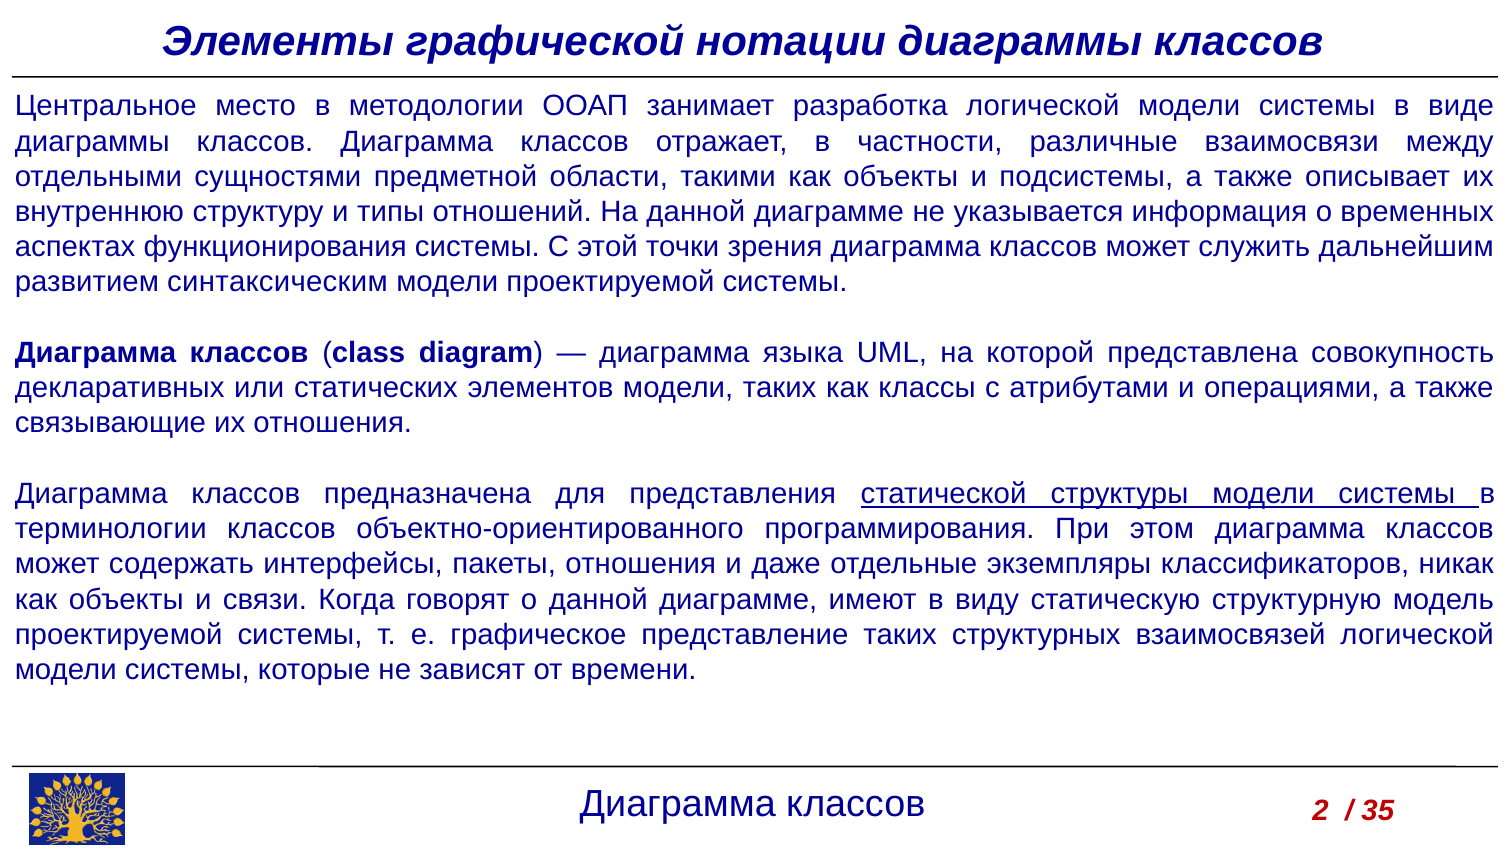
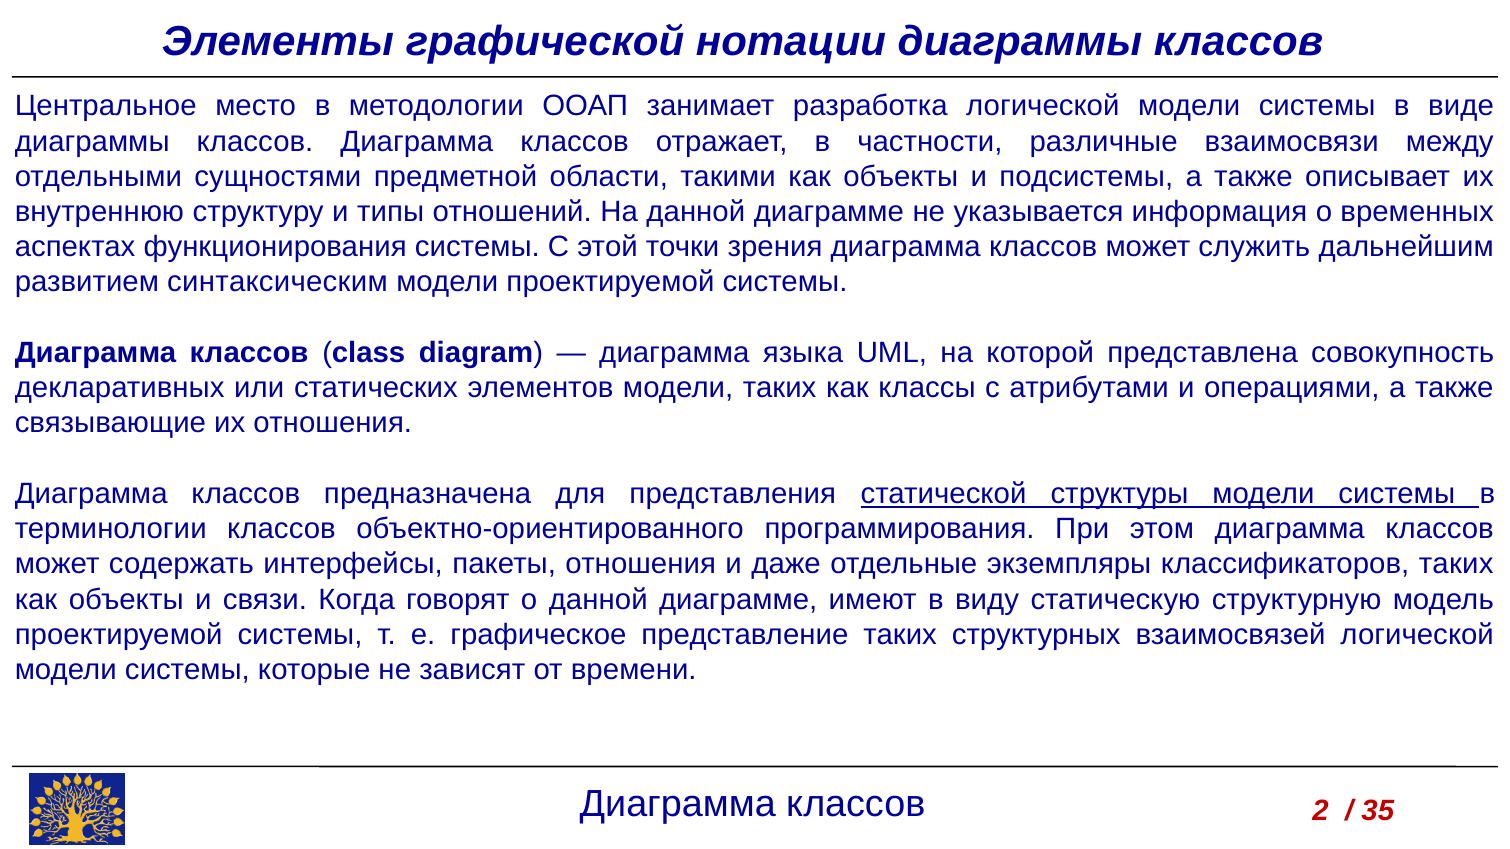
классификаторов никак: никак -> таких (1456, 564)
